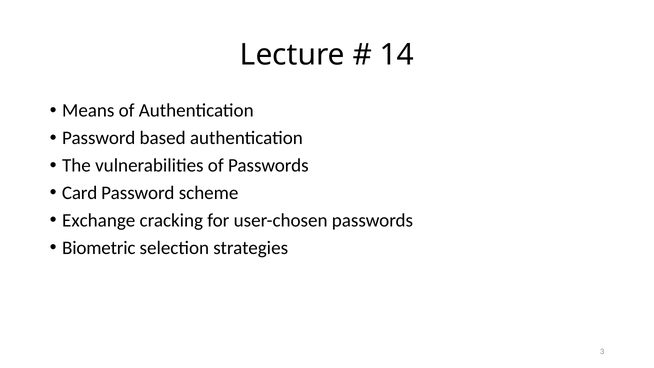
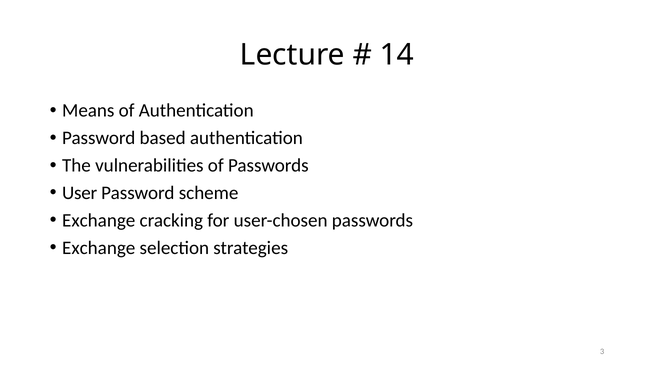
Card: Card -> User (80, 193)
Biometric: Biometric -> Exchange (99, 248)
